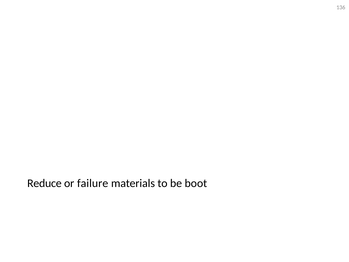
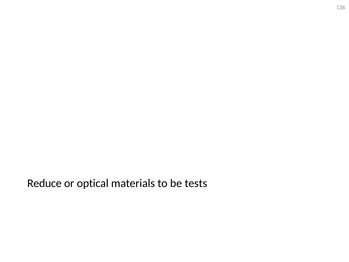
failure: failure -> optical (93, 183)
boot: boot -> tests (196, 183)
